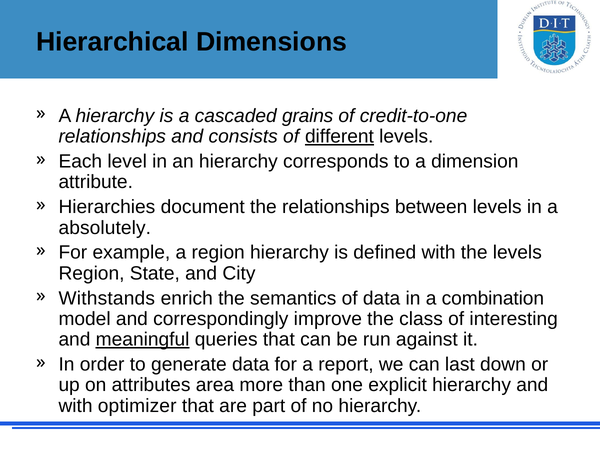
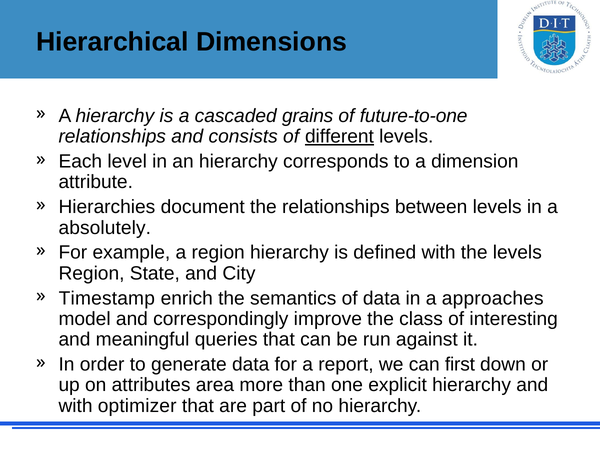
credit-to-one: credit-to-one -> future-to-one (414, 116)
Withstands: Withstands -> Timestamp (107, 298)
combination: combination -> approaches (493, 298)
meaningful underline: present -> none (143, 340)
last: last -> first (460, 364)
